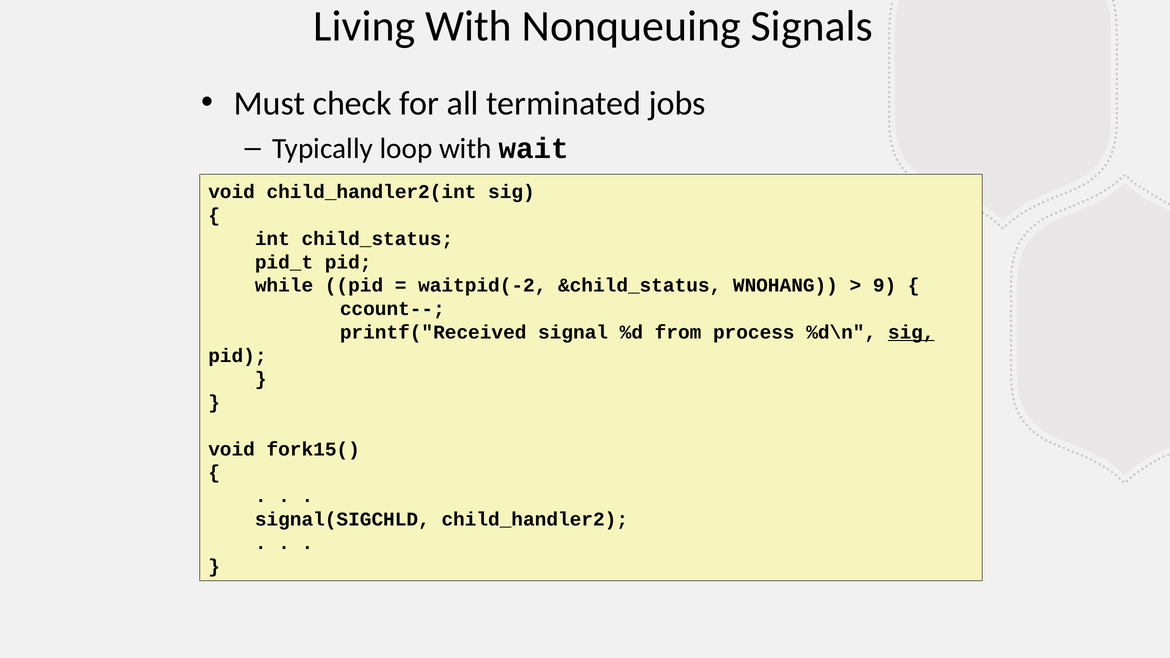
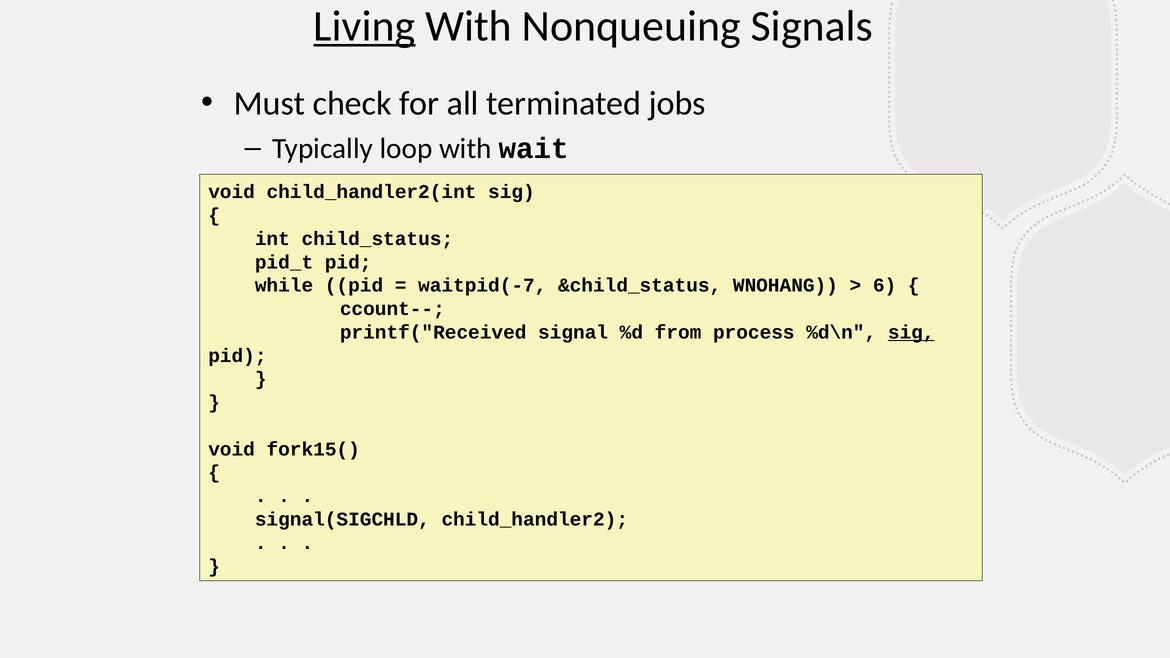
Living underline: none -> present (364, 26)
waitpid(-2: waitpid(-2 -> waitpid(-7 (482, 286)
9: 9 -> 6 (885, 286)
